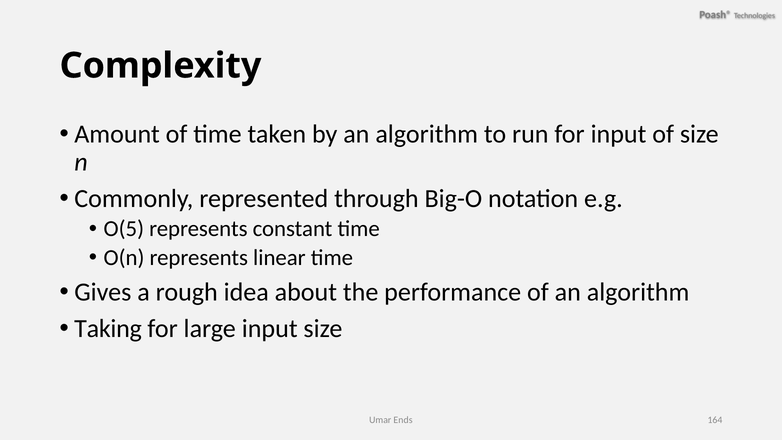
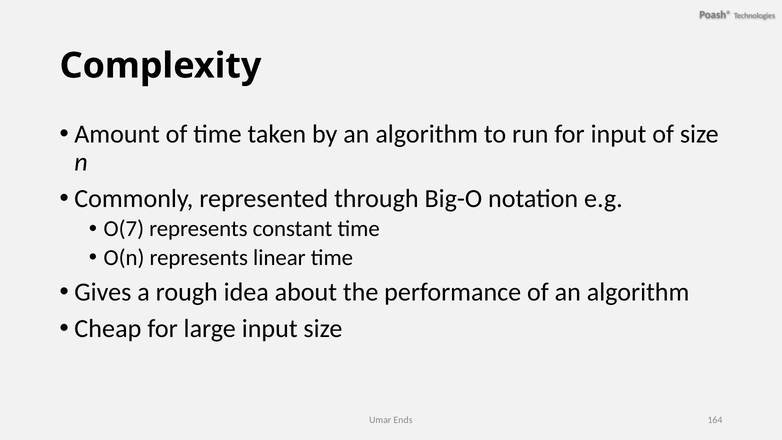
O(5: O(5 -> O(7 (124, 229)
Taking: Taking -> Cheap (108, 328)
